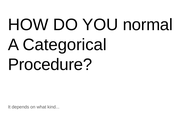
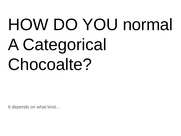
Procedure: Procedure -> Chocoalte (50, 64)
